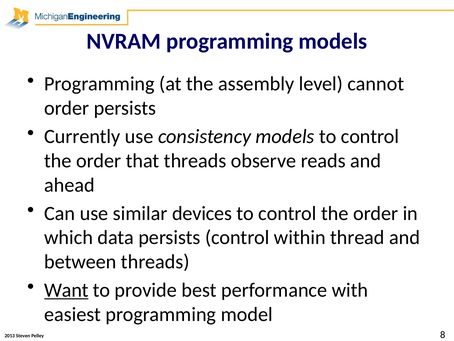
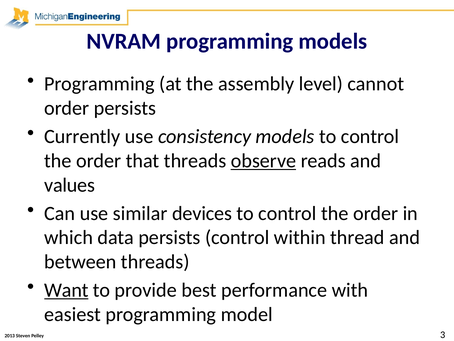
observe underline: none -> present (263, 161)
ahead: ahead -> values (70, 185)
8: 8 -> 3 (443, 334)
